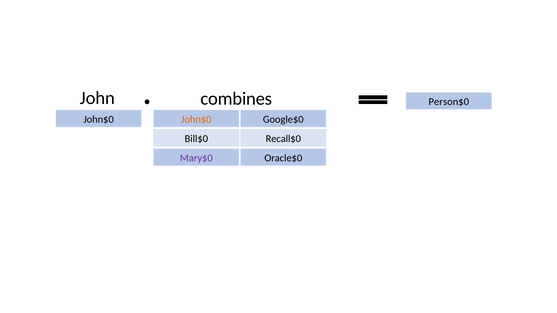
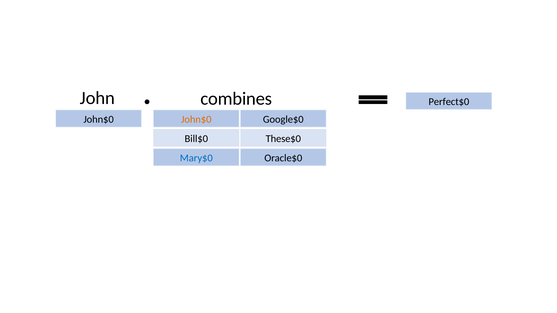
Person$0: Person$0 -> Perfect$0 (449, 102)
Recall$0: Recall$0 -> These$0 (283, 139)
Mary$0 colour: purple -> blue (196, 158)
